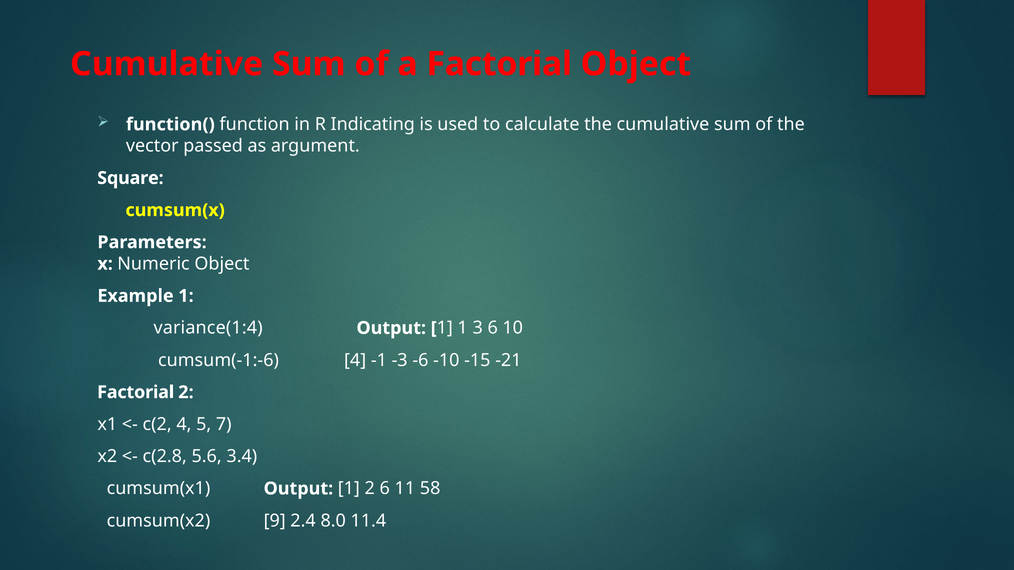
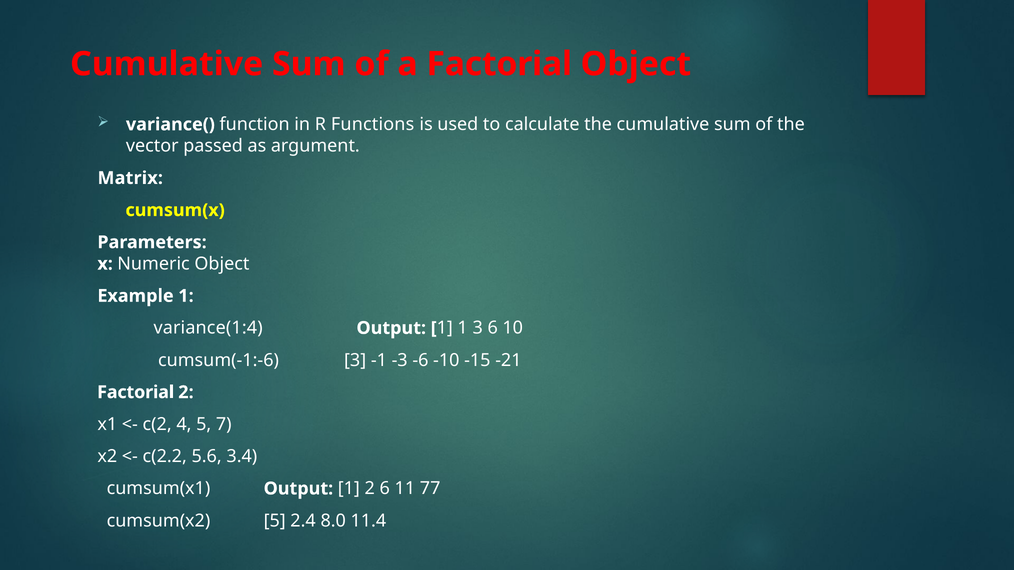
function(: function( -> variance( (170, 124)
Indicating: Indicating -> Functions (373, 124)
Square: Square -> Matrix (130, 178)
cumsum(-1:-6 4: 4 -> 3 (355, 360)
c(2.8: c(2.8 -> c(2.2 (165, 457)
58: 58 -> 77 (430, 489)
cumsum(x2 9: 9 -> 5 (275, 521)
